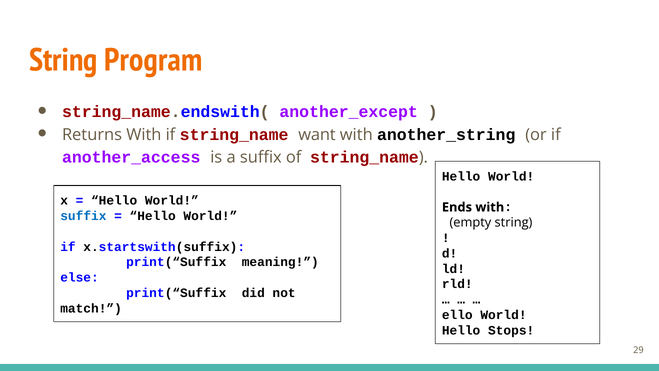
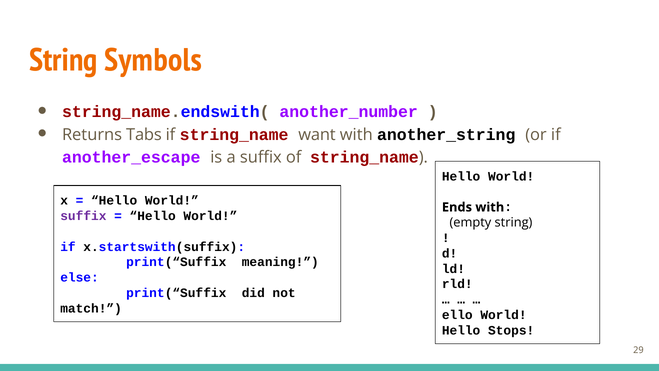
Program: Program -> Symbols (153, 60)
another_except: another_except -> another_number (349, 112)
Returns With: With -> Tabs (144, 135)
another_access: another_access -> another_escape (131, 157)
suffix colour: blue -> purple (83, 216)
